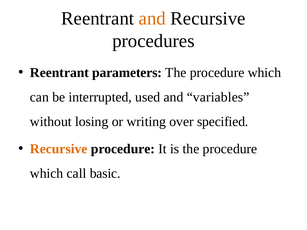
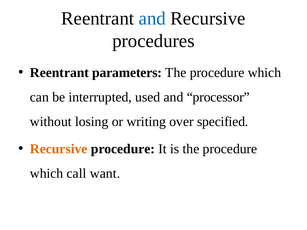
and colour: orange -> blue (152, 18)
variables: variables -> processor (218, 97)
basic: basic -> want (105, 174)
